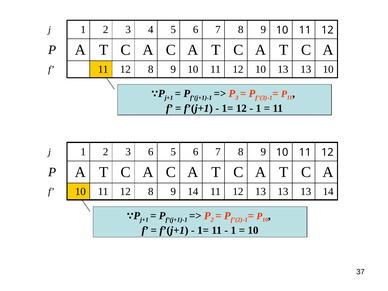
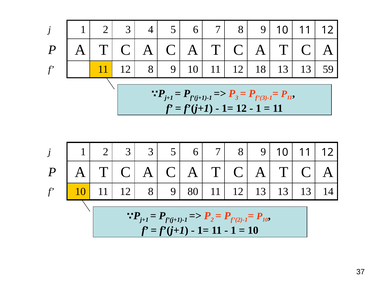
12 10: 10 -> 18 (261, 69)
13 10: 10 -> 59 (328, 69)
3 6: 6 -> 3 (151, 152)
9 14: 14 -> 80 (193, 192)
